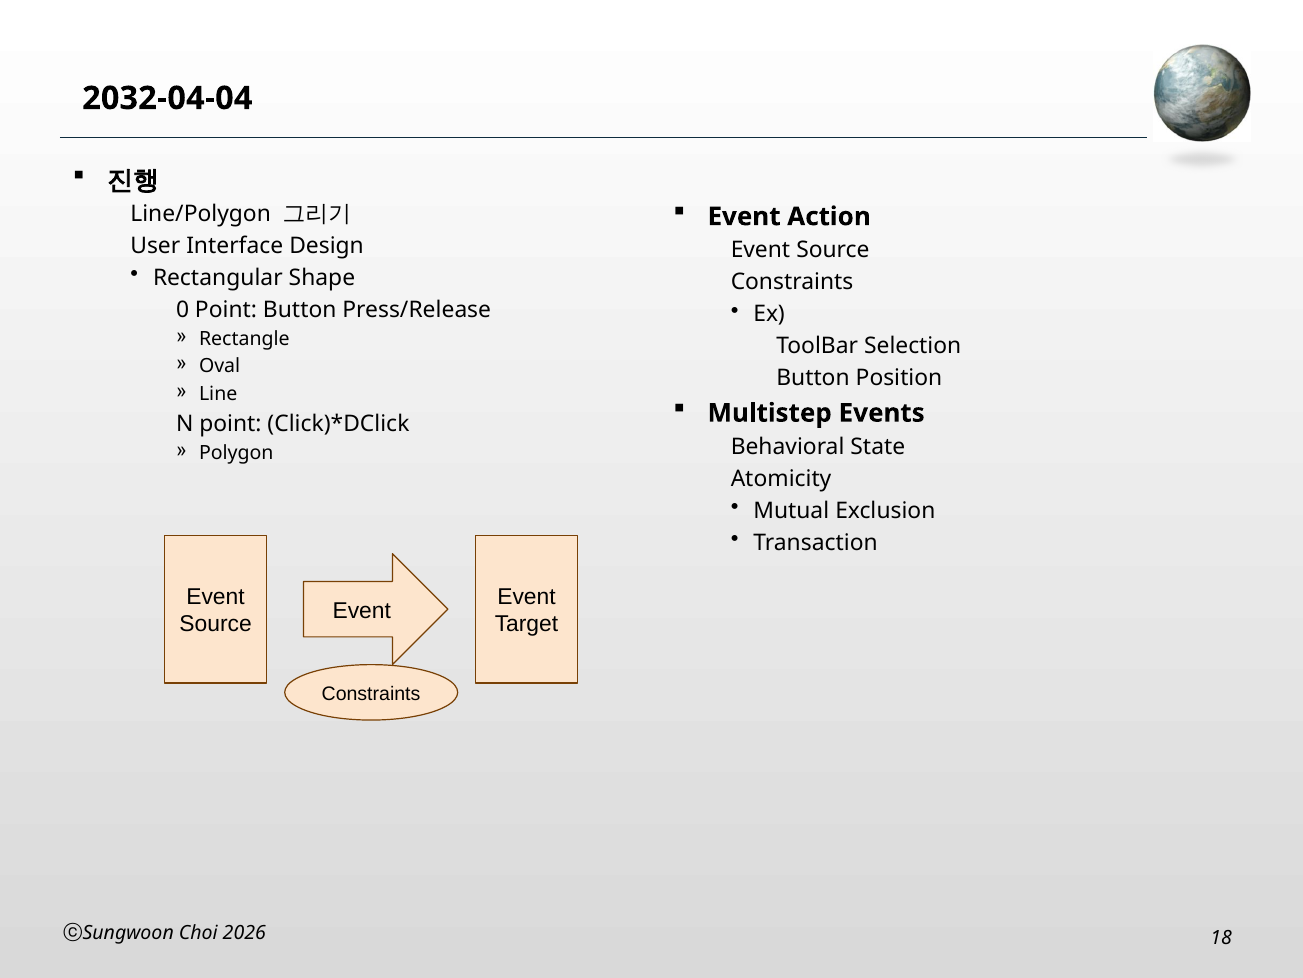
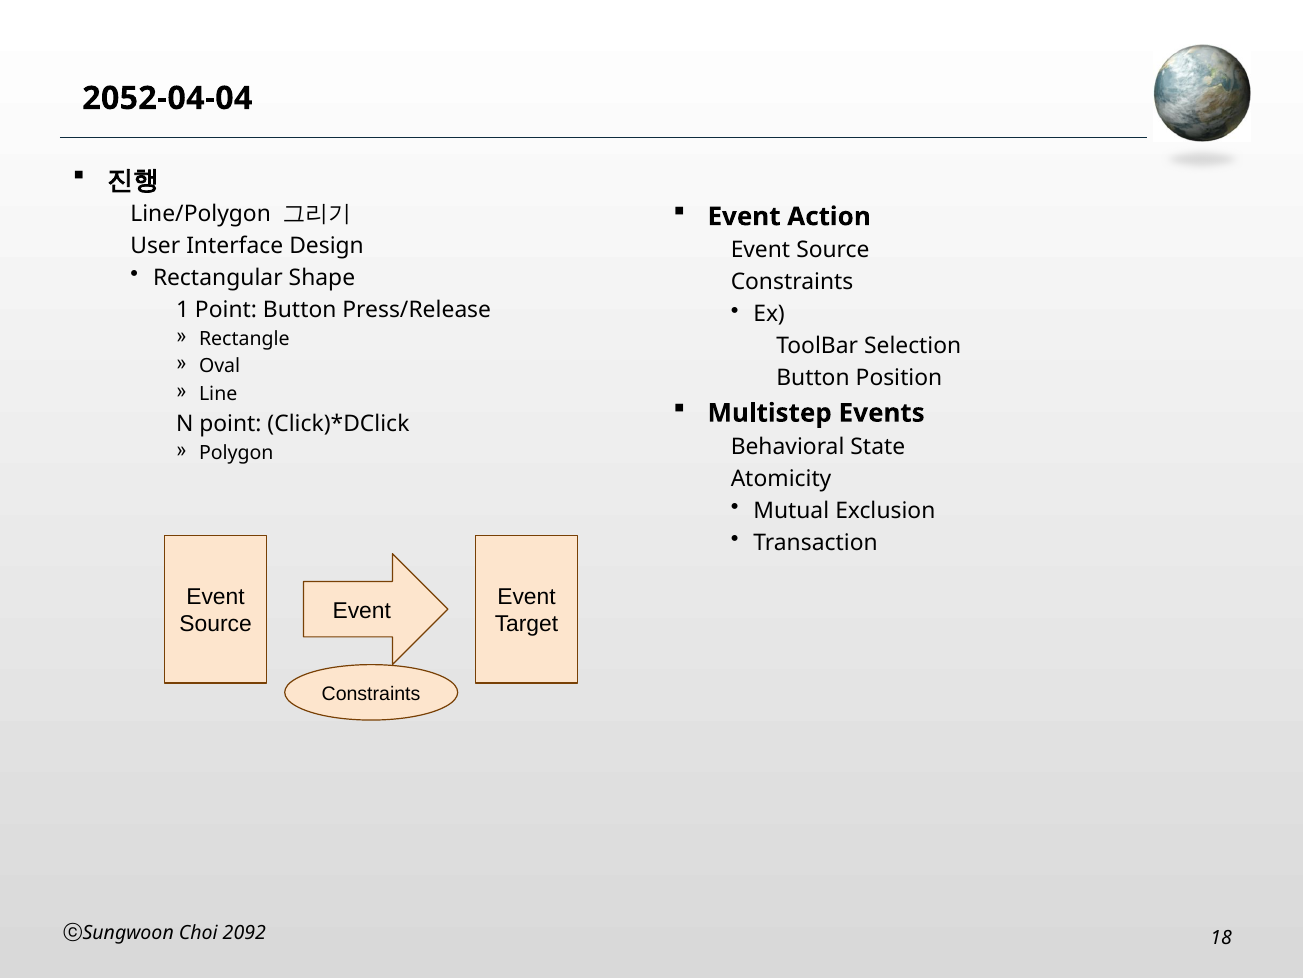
2032-04-04: 2032-04-04 -> 2052-04-04 (167, 98)
0: 0 -> 1 (183, 310)
2026: 2026 -> 2092 (244, 933)
